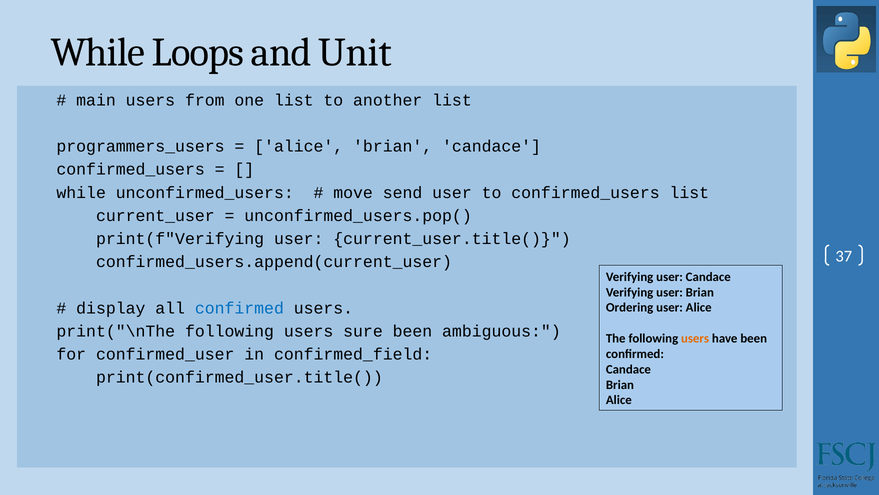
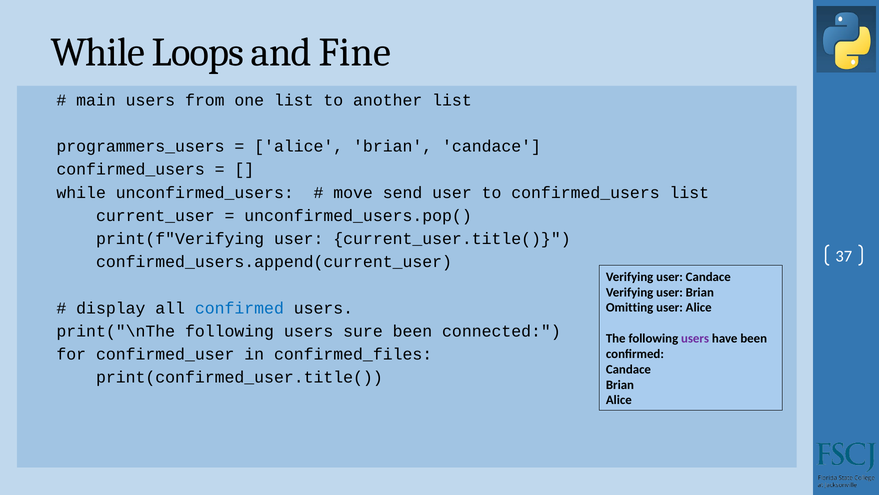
Unit: Unit -> Fine (355, 53)
Ordering: Ordering -> Omitting (630, 307)
ambiguous: ambiguous -> connected (501, 331)
users colour: orange -> purple (695, 338)
confirmed_field: confirmed_field -> confirmed_files (353, 354)
